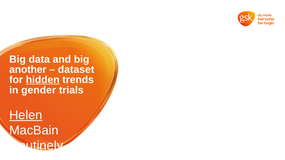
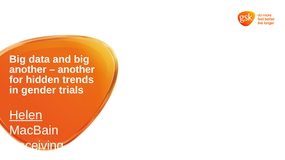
dataset: dataset -> another (76, 70)
hidden underline: present -> none (43, 80)
Routinely: Routinely -> Receiving (36, 146)
